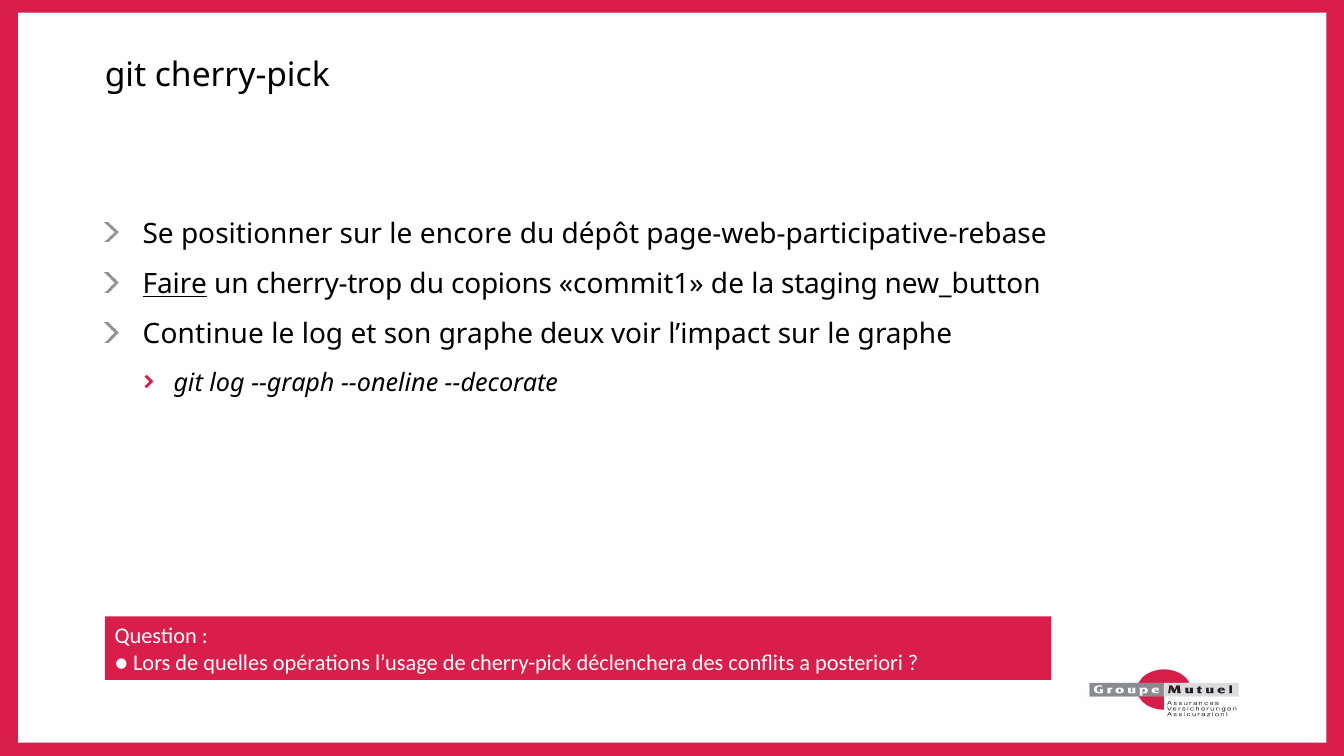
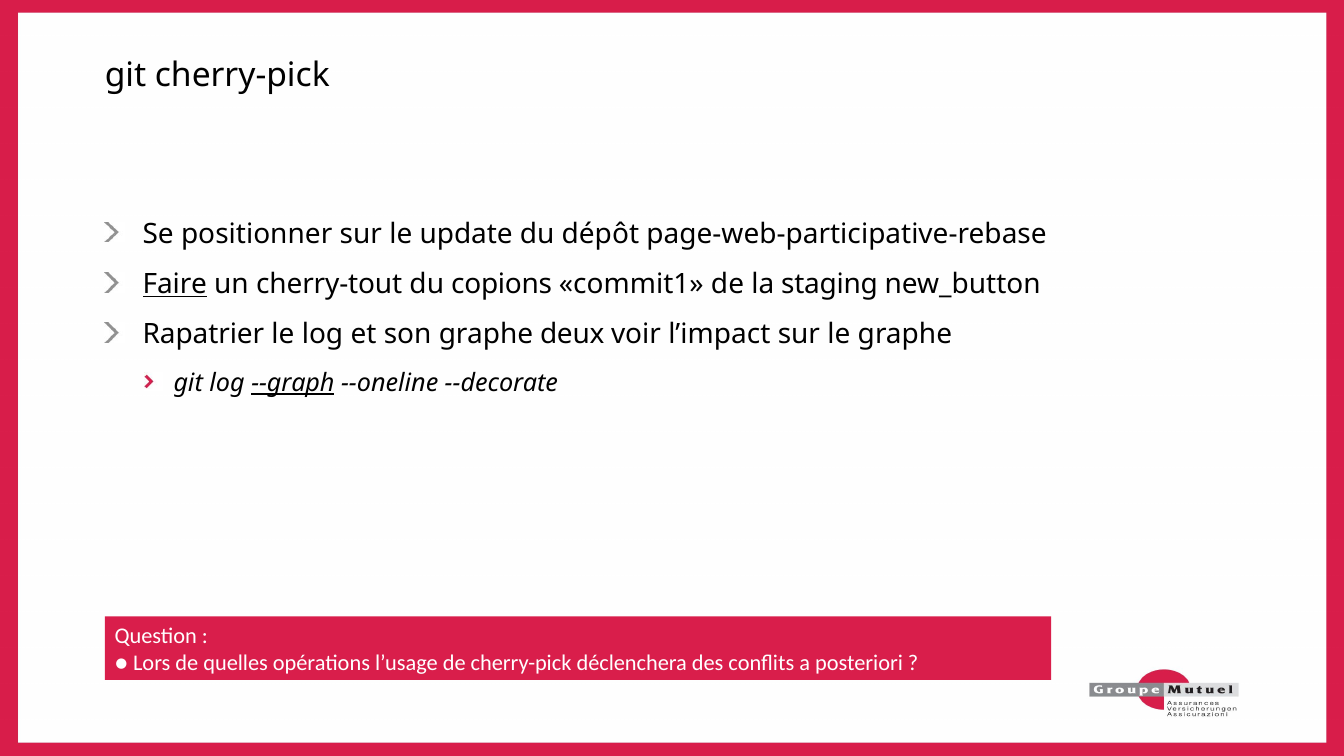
encore: encore -> update (466, 234)
cherry-trop: cherry-trop -> cherry-tout (329, 284)
Continue: Continue -> Rapatrier (203, 335)
--graph underline: none -> present (293, 383)
